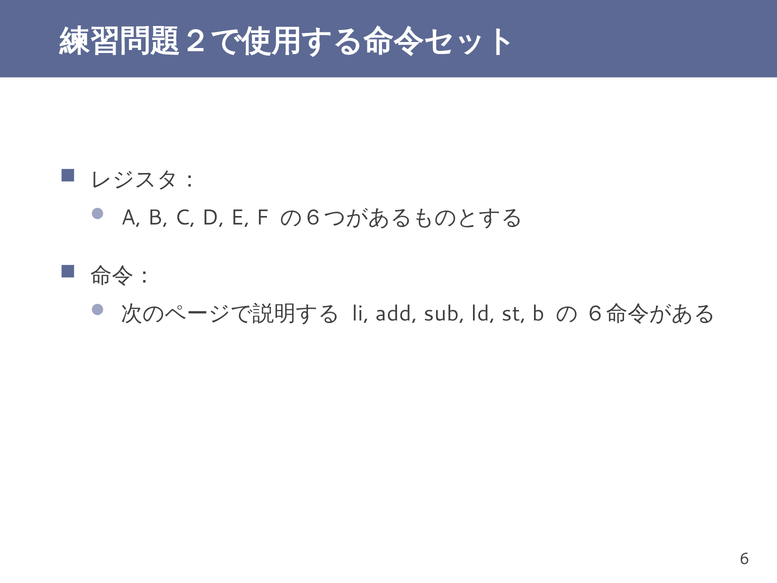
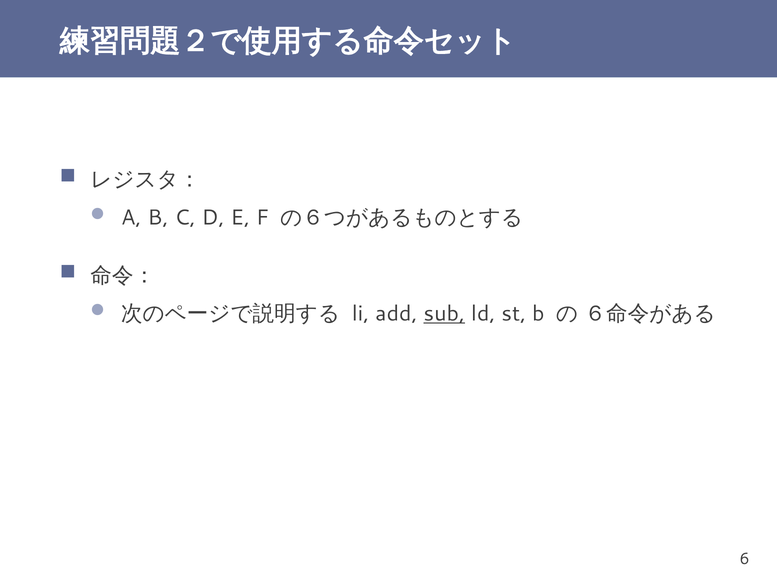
sub underline: none -> present (444, 314)
